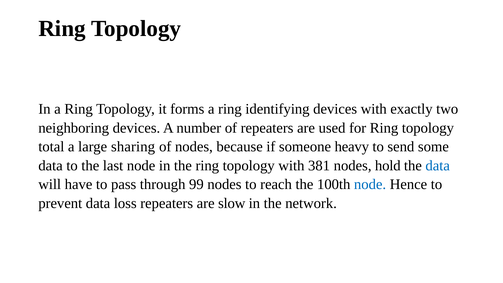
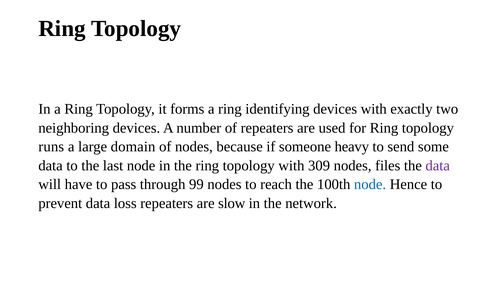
total: total -> runs (51, 147)
sharing: sharing -> domain (133, 147)
381: 381 -> 309 (319, 166)
hold: hold -> files (388, 166)
data colour: blue -> purple (438, 166)
